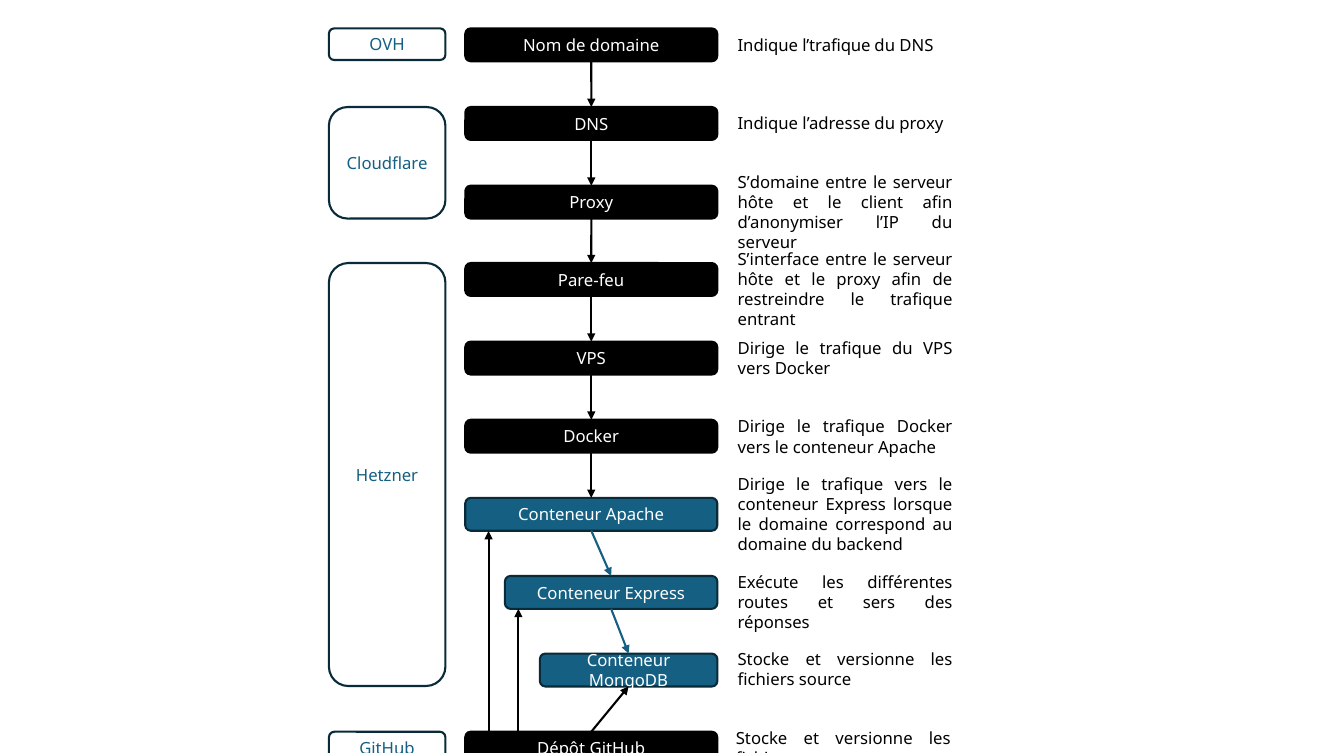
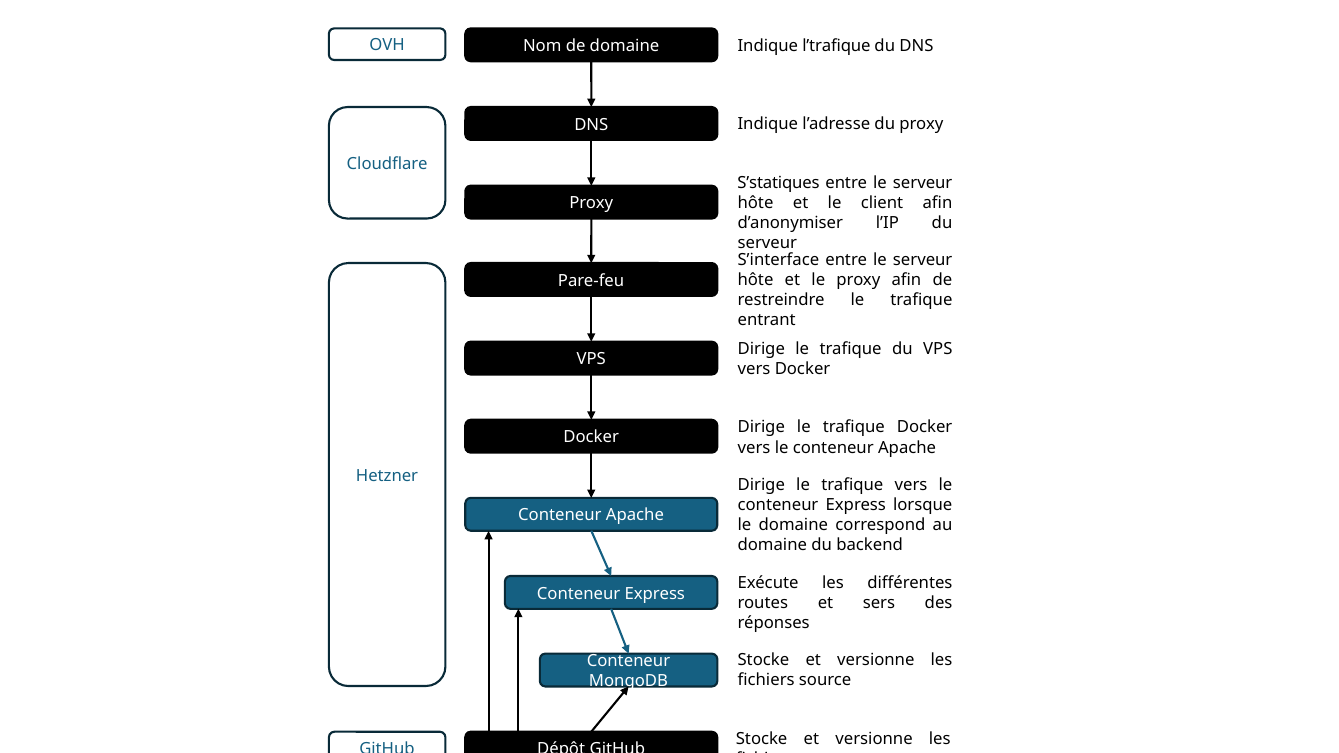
S’domaine: S’domaine -> S’statiques (779, 183)
